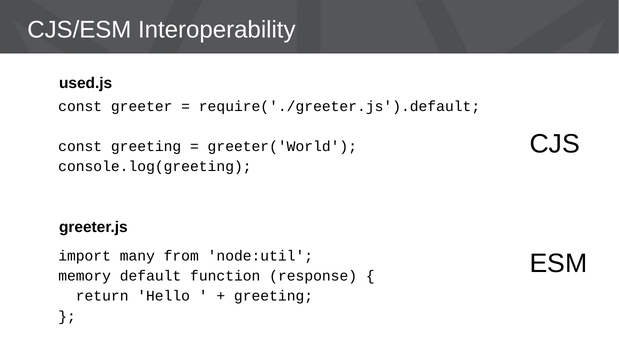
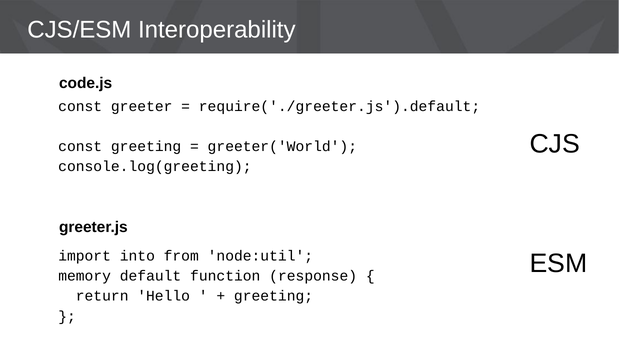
used.js: used.js -> code.js (86, 83)
many: many -> into (137, 256)
